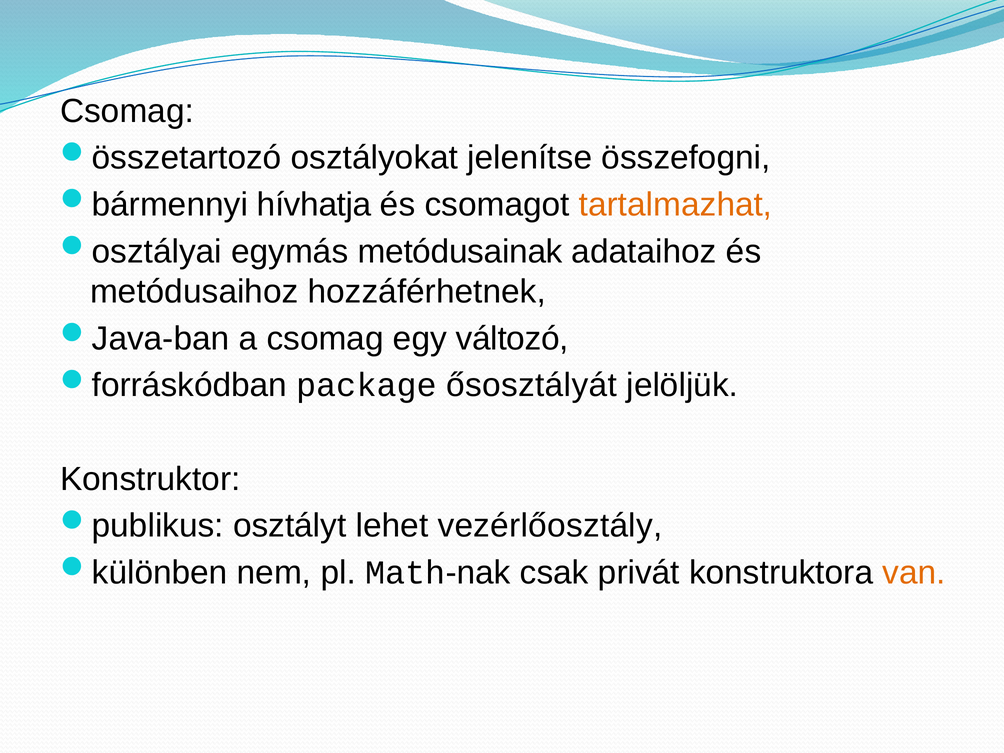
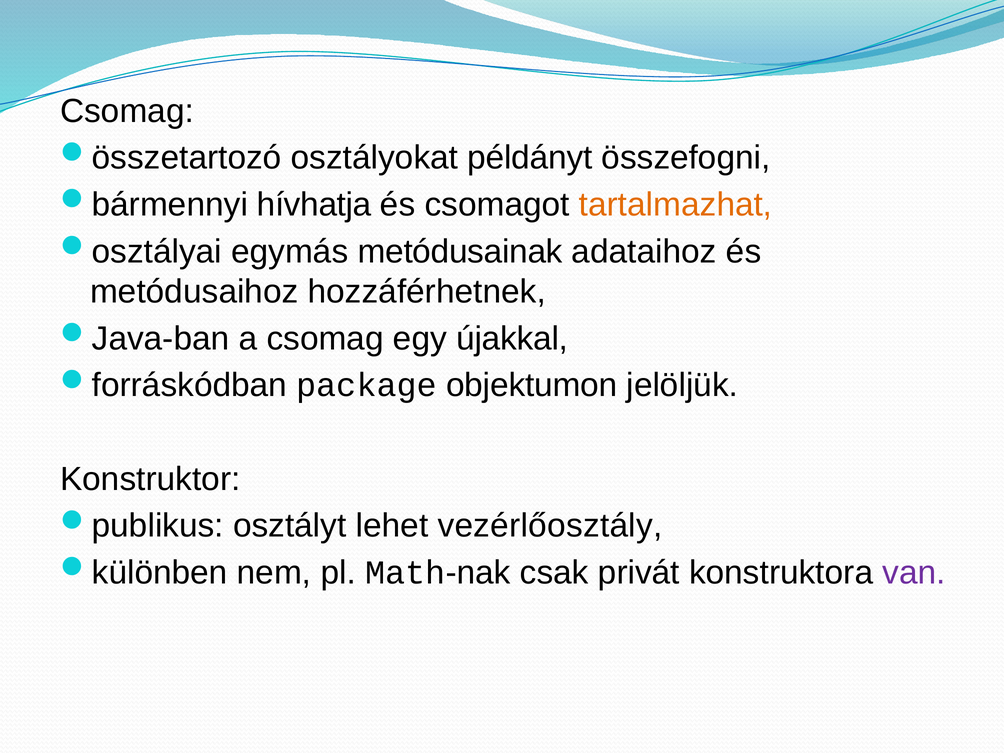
jelenítse: jelenítse -> példányt (530, 158)
változó: változó -> újakkal (512, 339)
ősosztályát: ősosztályát -> objektumon (532, 385)
van colour: orange -> purple (914, 573)
